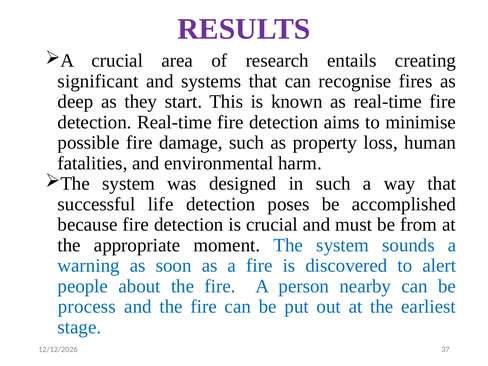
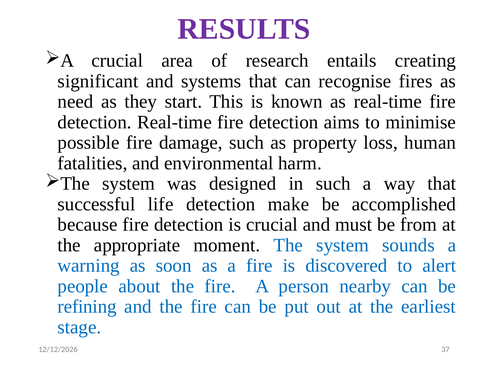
deep: deep -> need (75, 102)
poses: poses -> make (289, 204)
process: process -> refining (87, 307)
